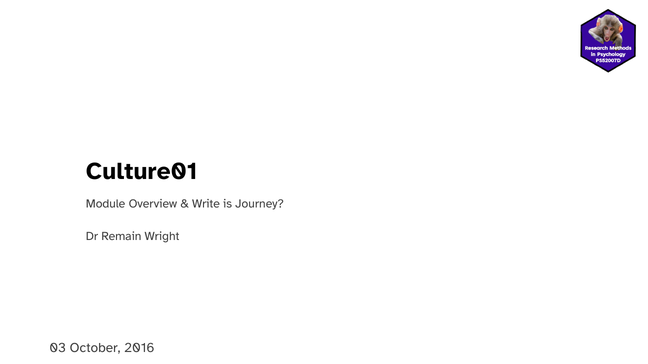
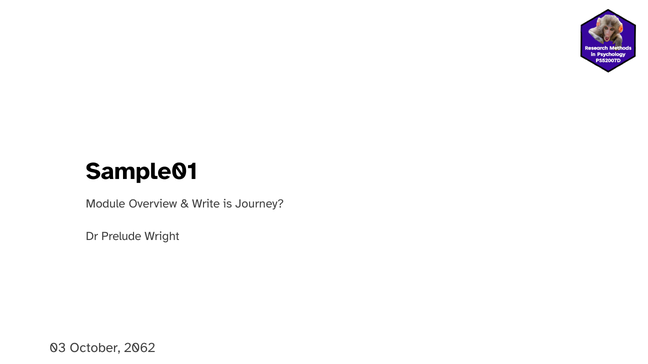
Culture01: Culture01 -> Sample01 (142, 171)
Remain: Remain -> Prelude (121, 237)
2016: 2016 -> 2062 (140, 348)
